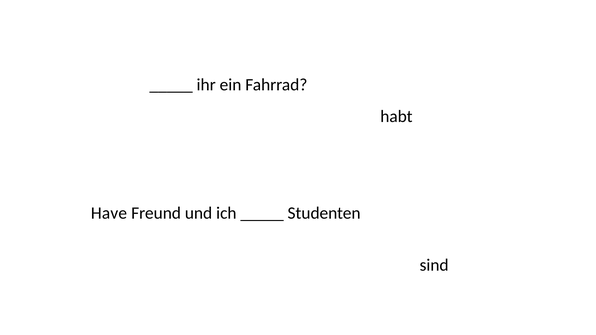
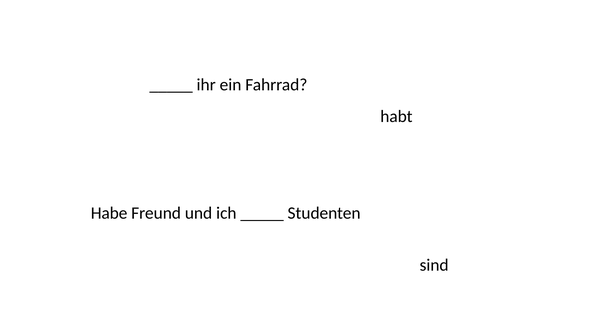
Have: Have -> Habe (109, 213)
